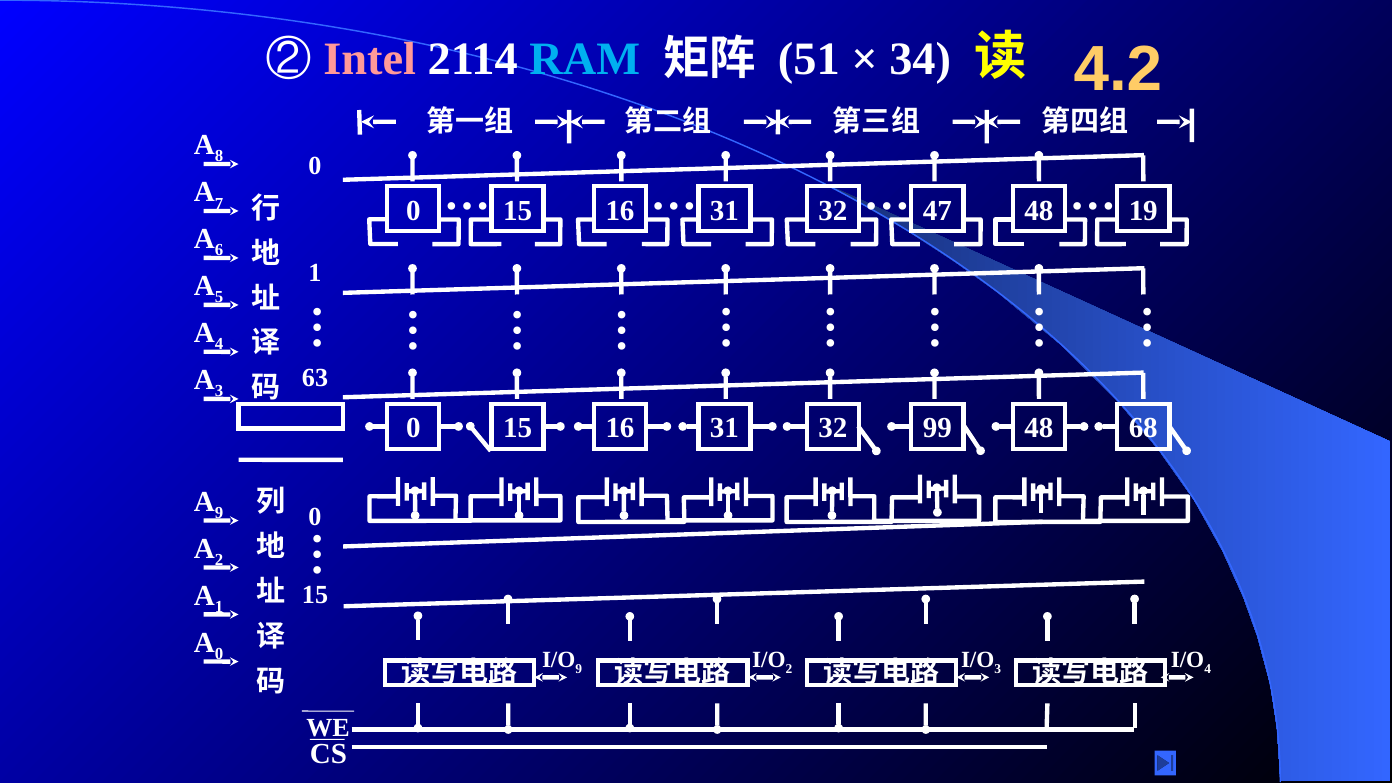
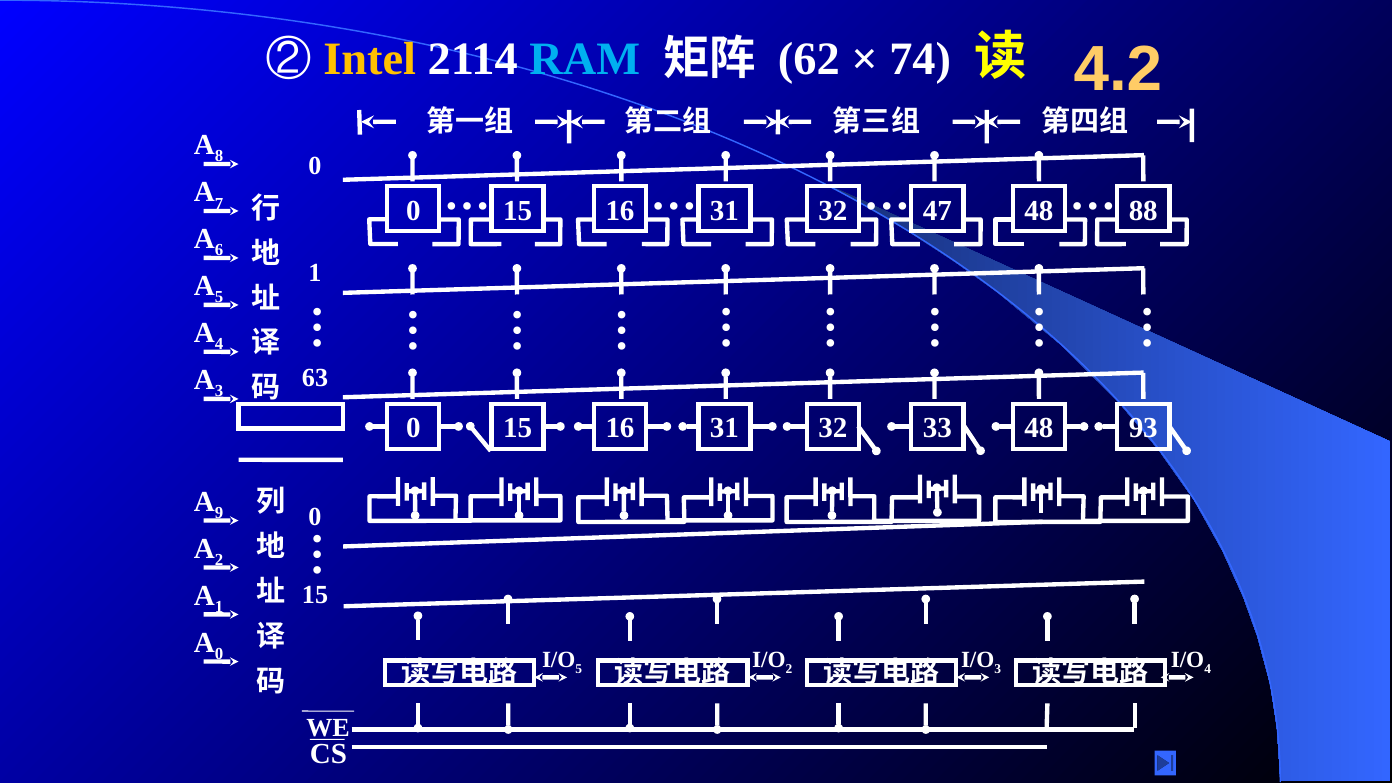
Intel colour: pink -> yellow (370, 59)
51: 51 -> 62 (809, 59)
34: 34 -> 74 (920, 59)
19: 19 -> 88 (1143, 211)
99: 99 -> 33 (937, 428)
68: 68 -> 93 (1143, 428)
9: 9 -> 5 (579, 669)
